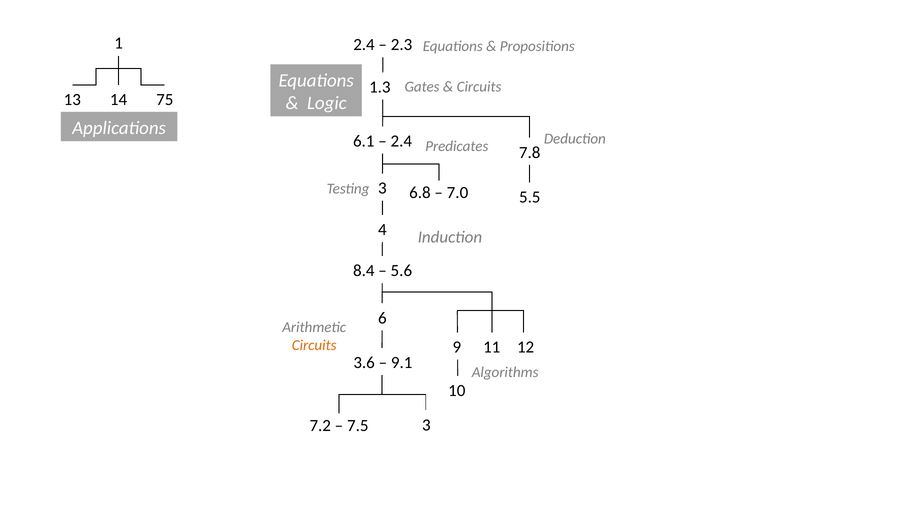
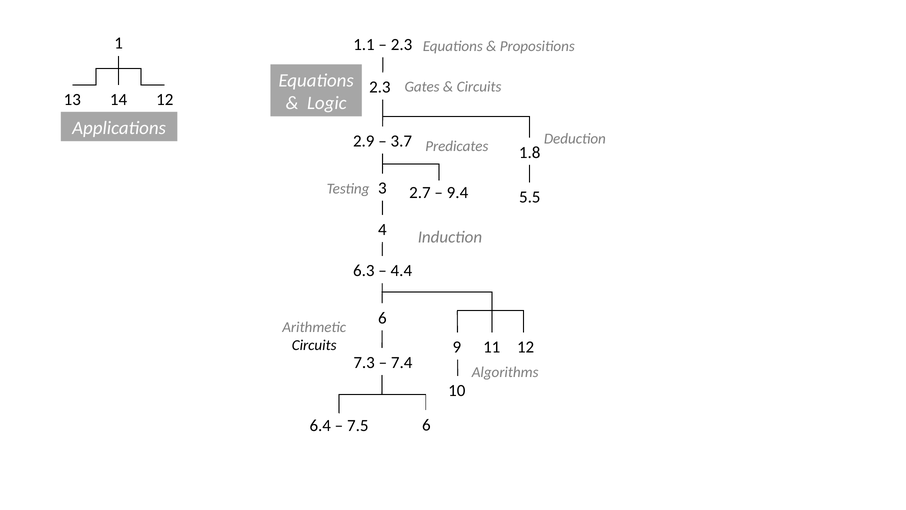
2.4: 2.4 -> 1.1 (364, 45)
1.3: 1.3 -> 2.3 (380, 87)
13 75: 75 -> 12 (165, 100)
6.1: 6.1 -> 2.9 (364, 141)
2.4: 2.4 -> 3.7 (401, 141)
7.8: 7.8 -> 1.8 (530, 152)
6.8: 6.8 -> 2.7 (420, 193)
7.0: 7.0 -> 9.4 (457, 193)
8.4: 8.4 -> 6.3 (364, 271)
5.6: 5.6 -> 4.4 (401, 271)
Circuits colour: orange -> black (314, 345)
3.6: 3.6 -> 7.3 (364, 362)
9.1: 9.1 -> 7.4 (402, 362)
7.2: 7.2 -> 6.4 (320, 425)
7.5 3: 3 -> 6 (426, 425)
